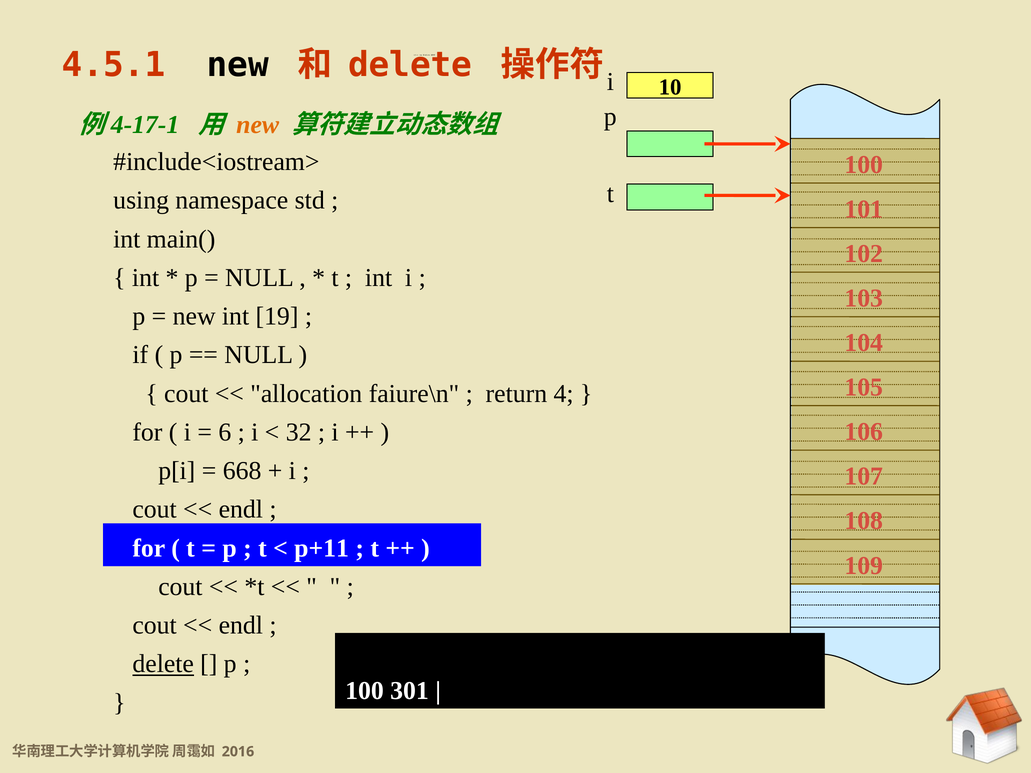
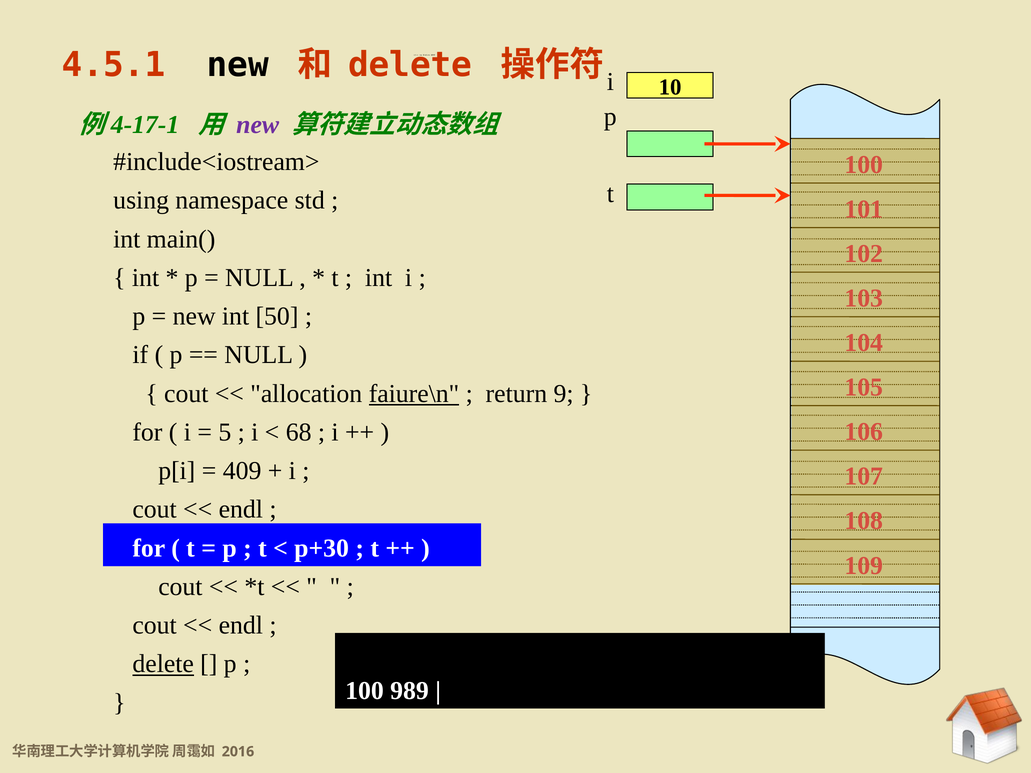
new colour: orange -> purple (258, 125)
19: 19 -> 50 (277, 316)
faiure\n underline: none -> present (414, 394)
4: 4 -> 9 (564, 394)
6: 6 -> 5 (225, 432)
32: 32 -> 68 (299, 432)
668: 668 -> 409 (242, 471)
p+11: p+11 -> p+30 (322, 548)
301: 301 -> 989 (410, 691)
